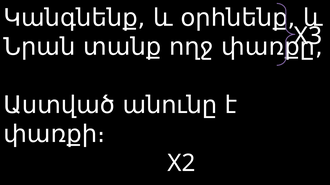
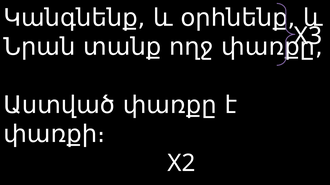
Աստված անունը: անունը -> փառքը (170, 105)
